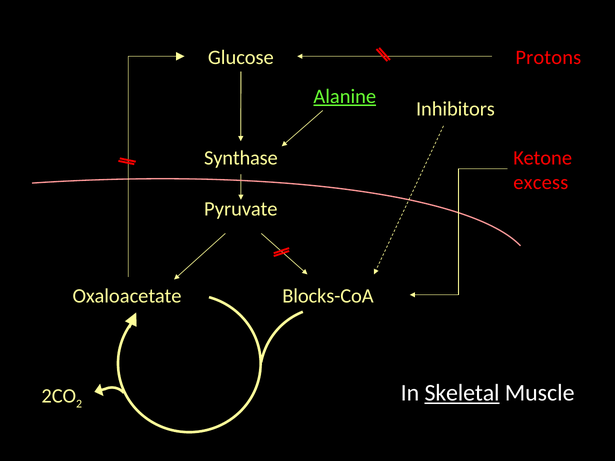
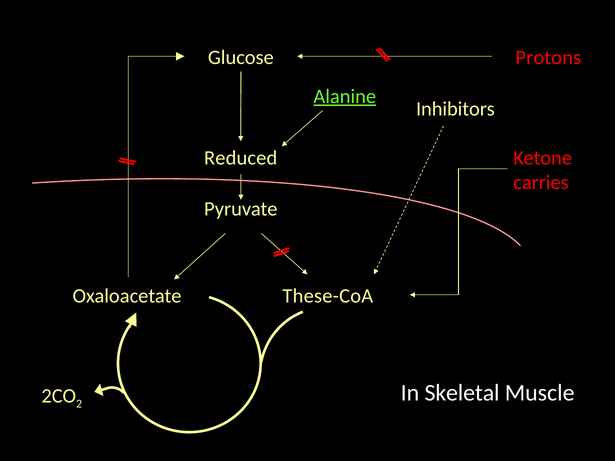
Synthase: Synthase -> Reduced (241, 158)
excess: excess -> carries (541, 183)
Blocks-CoA: Blocks-CoA -> These-CoA (328, 296)
Skeletal underline: present -> none (462, 393)
